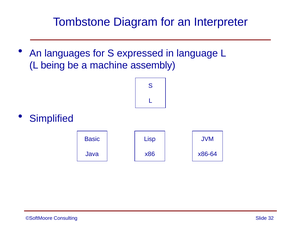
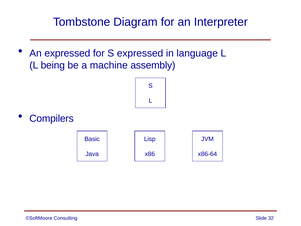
An languages: languages -> expressed (67, 53)
Simplified: Simplified -> Compilers (52, 118)
